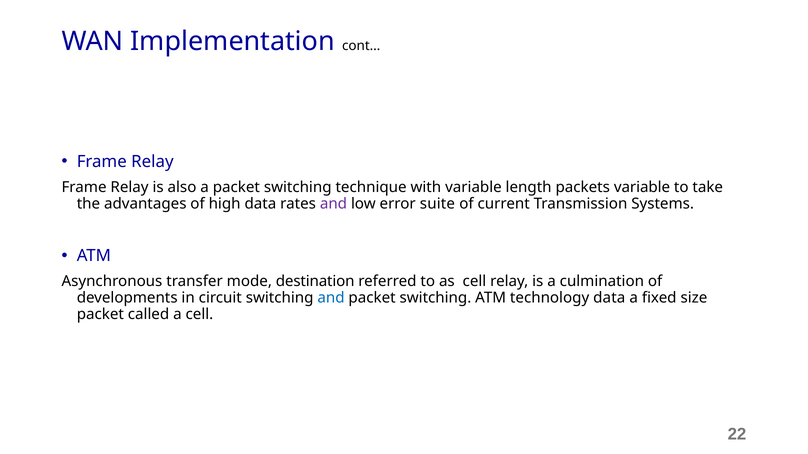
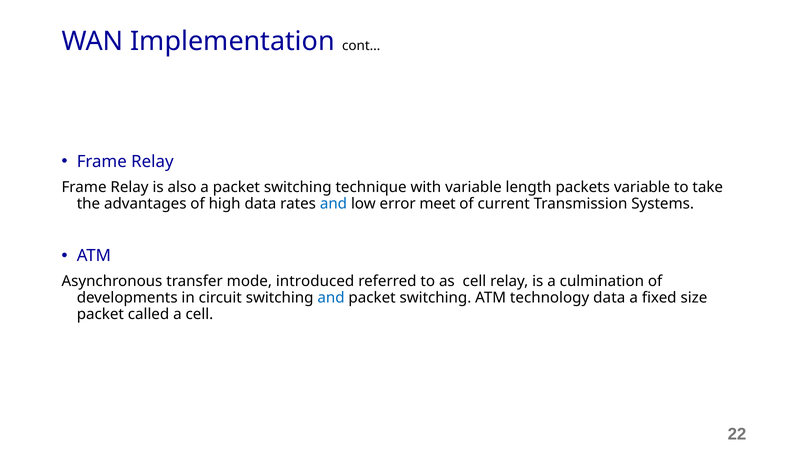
and colour: purple -> blue (333, 204)
suite: suite -> meet (438, 204)
destination: destination -> introduced (315, 282)
